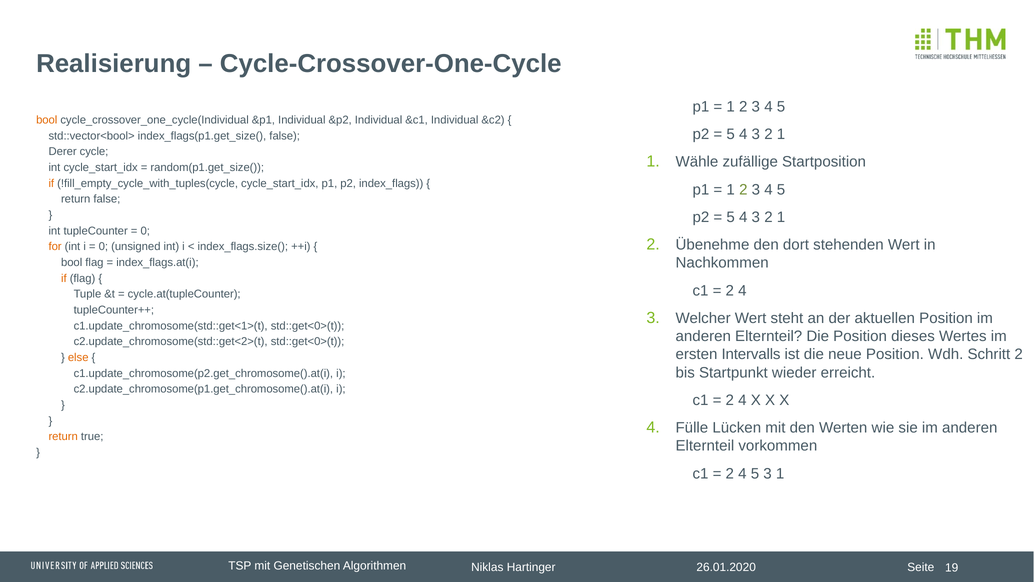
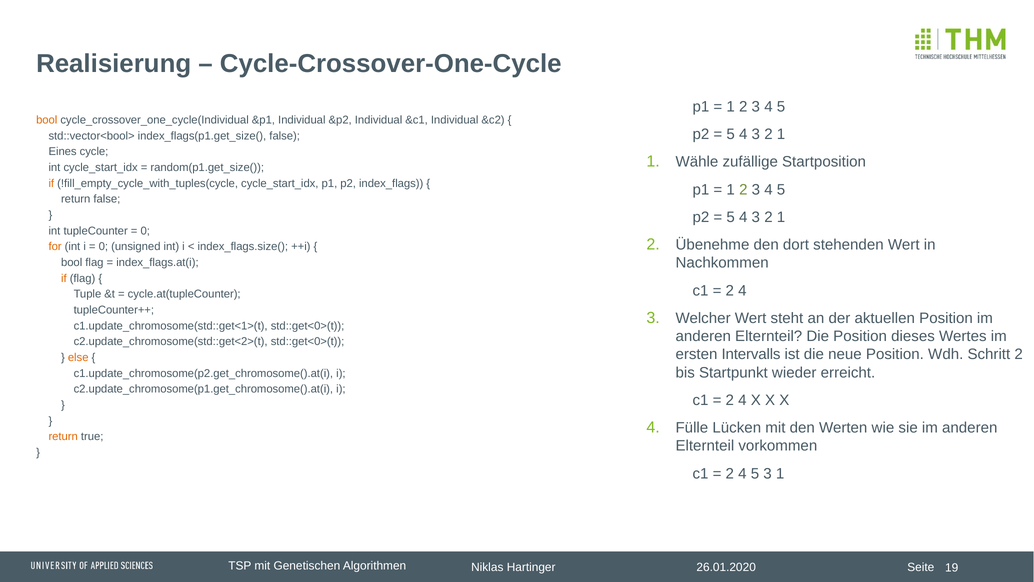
Derer: Derer -> Eines (63, 152)
